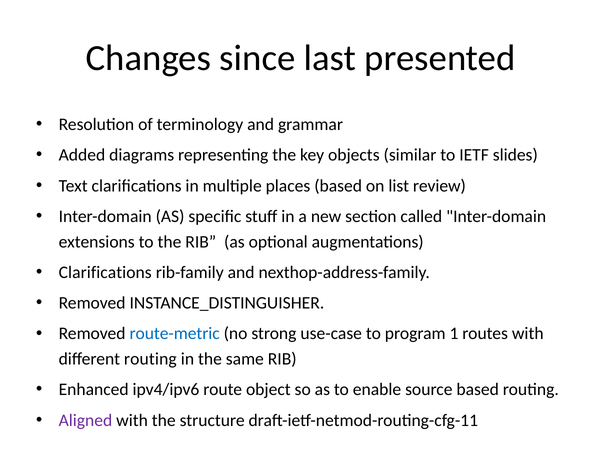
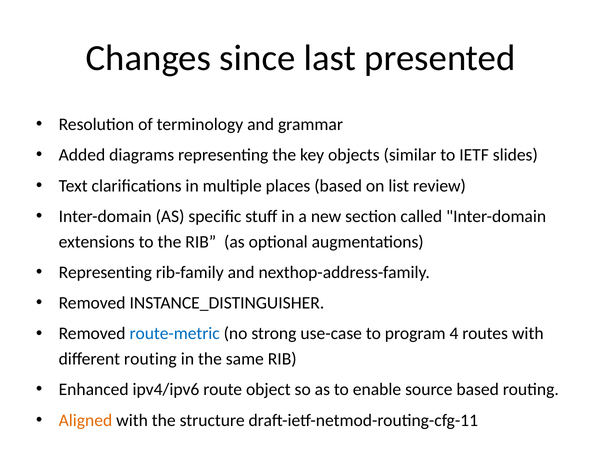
Clarifications: Clarifications -> Representing (105, 272)
1: 1 -> 4 (454, 333)
Aligned colour: purple -> orange (85, 420)
